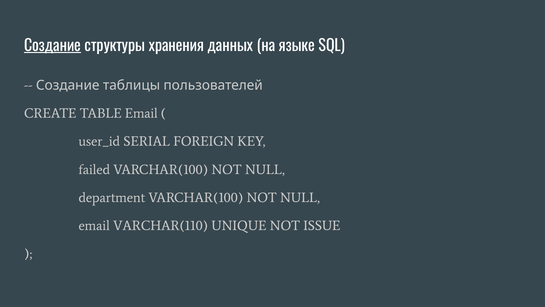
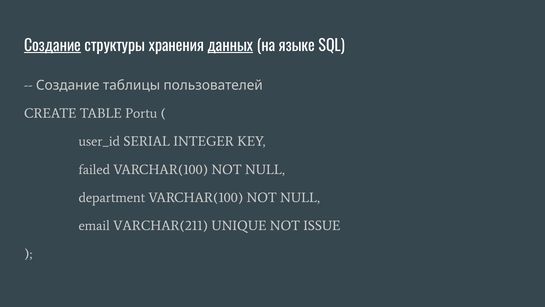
данных underline: none -> present (230, 46)
TABLE Email: Email -> Portu (141, 113)
FOREIGN: FOREIGN -> INTEGER (204, 141)
VARCHAR(110: VARCHAR(110 -> VARCHAR(211 (161, 225)
